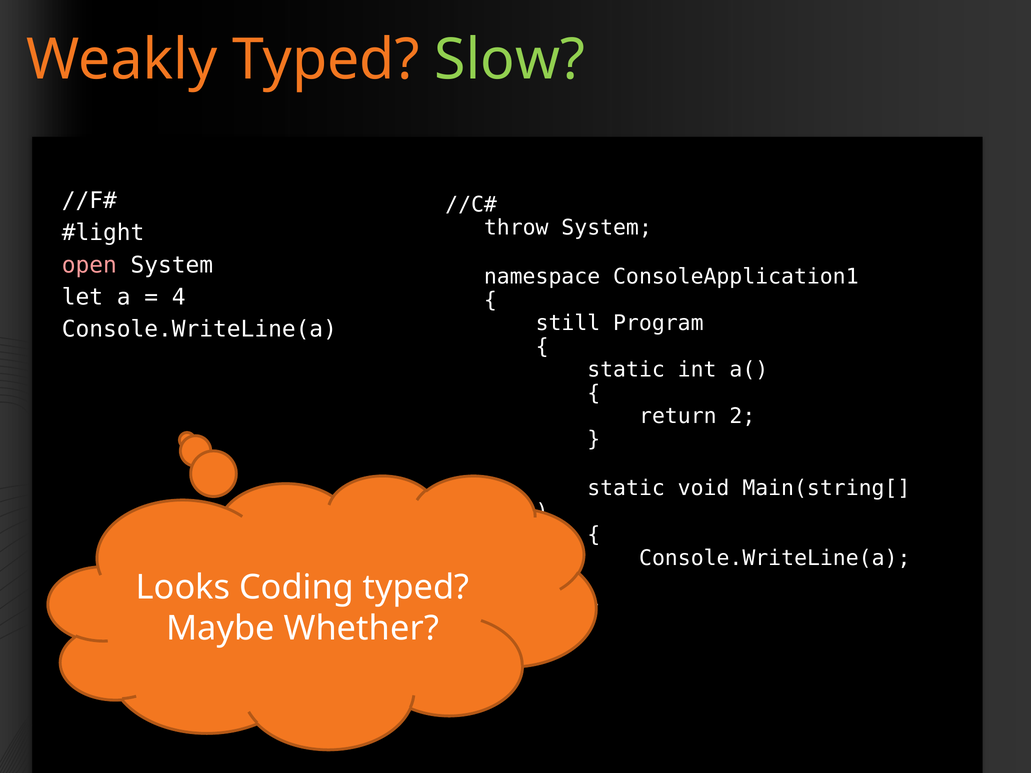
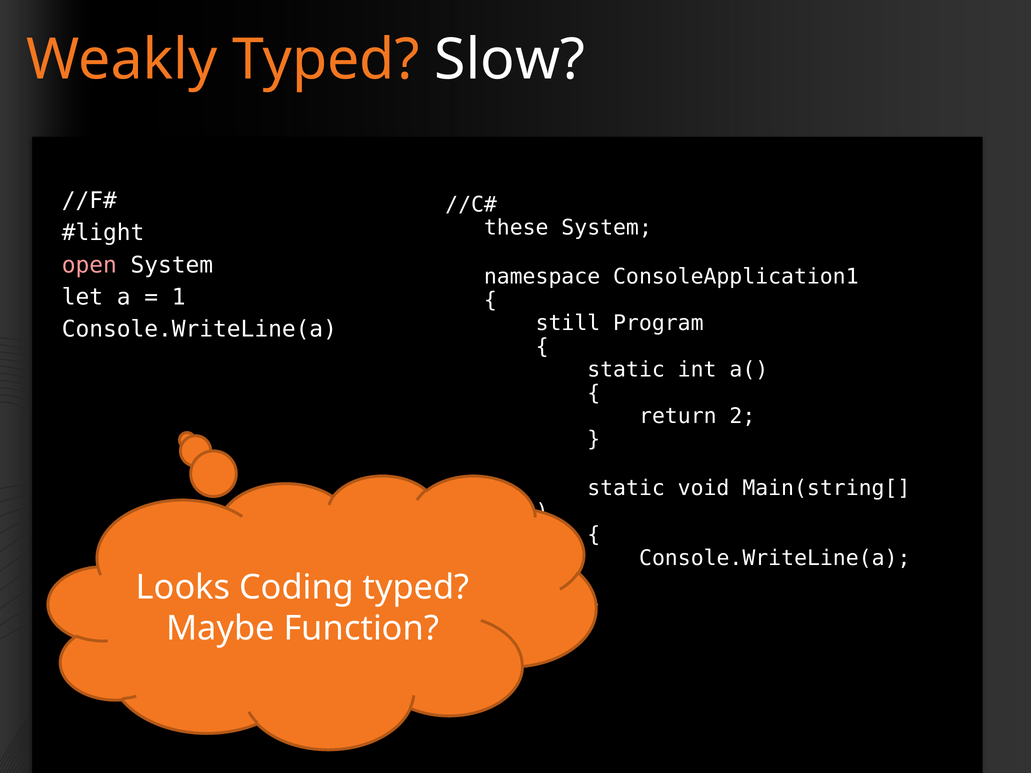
Slow colour: light green -> white (510, 60)
throw: throw -> these (516, 228)
4: 4 -> 1 (179, 297)
Whether: Whether -> Function (361, 629)
